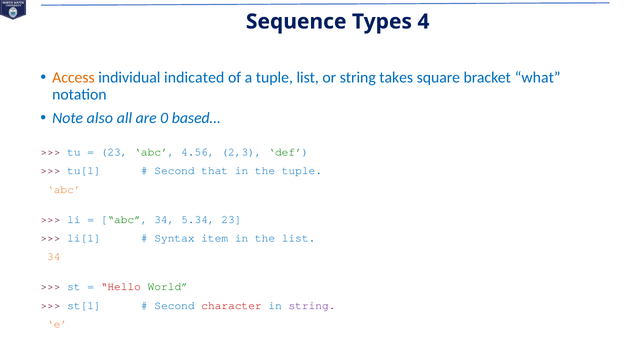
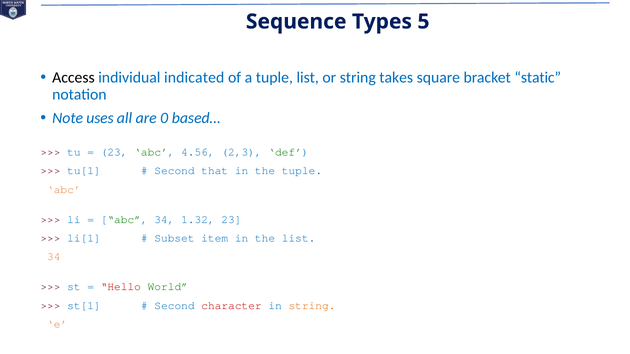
4: 4 -> 5 (423, 22)
Access colour: orange -> black (73, 78)
what: what -> static (538, 78)
also: also -> uses (100, 118)
5.34: 5.34 -> 1.32 (198, 220)
Syntax: Syntax -> Subset (174, 238)
string colour: purple -> orange (312, 306)
